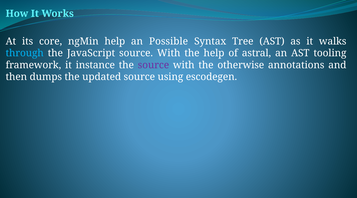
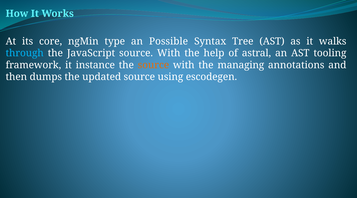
ngMin help: help -> type (115, 41)
source colour: purple -> orange (153, 65)
otherwise: otherwise -> managing (241, 65)
